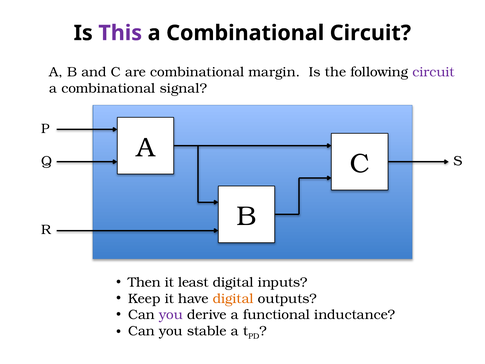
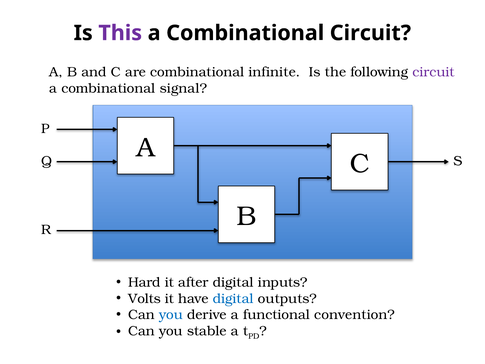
margin: margin -> infinite (274, 72)
Then: Then -> Hard (144, 282)
least: least -> after (193, 282)
Keep: Keep -> Volts (144, 298)
digital colour: orange -> blue (233, 298)
you colour: purple -> blue (171, 315)
inductance: inductance -> convention (355, 315)
